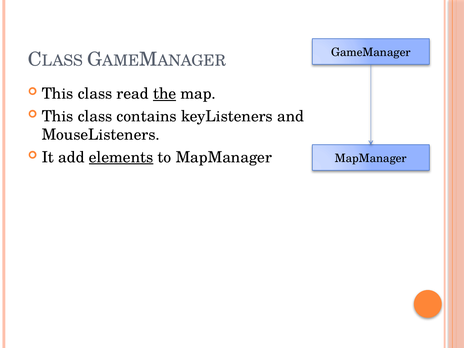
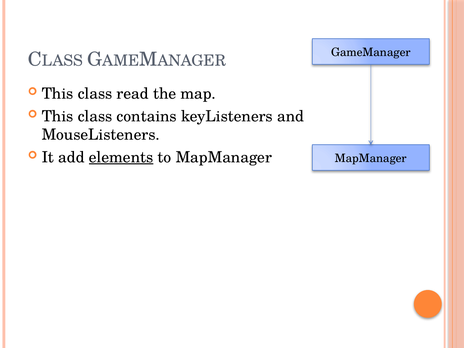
the underline: present -> none (165, 94)
